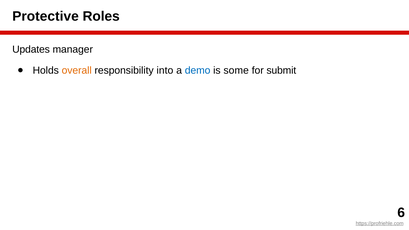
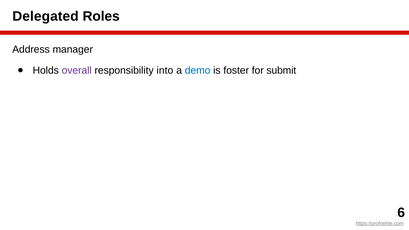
Protective: Protective -> Delegated (45, 16)
Updates: Updates -> Address (31, 50)
overall colour: orange -> purple (77, 71)
some: some -> foster (236, 71)
